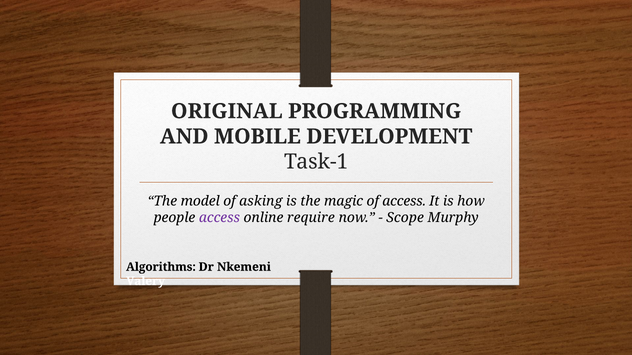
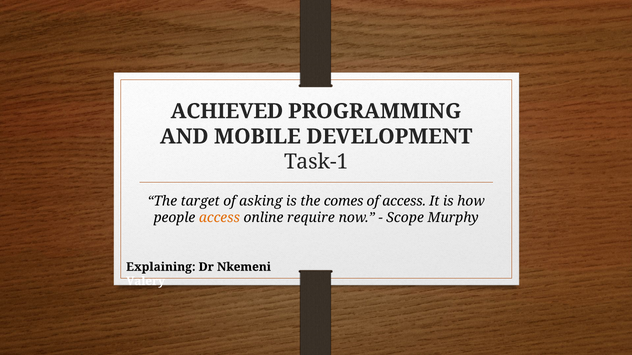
ORIGINAL: ORIGINAL -> ACHIEVED (227, 111)
model: model -> target (200, 201)
magic: magic -> comes (344, 201)
access colour: purple -> orange (219, 218)
Algorithms: Algorithms -> Explaining (161, 267)
